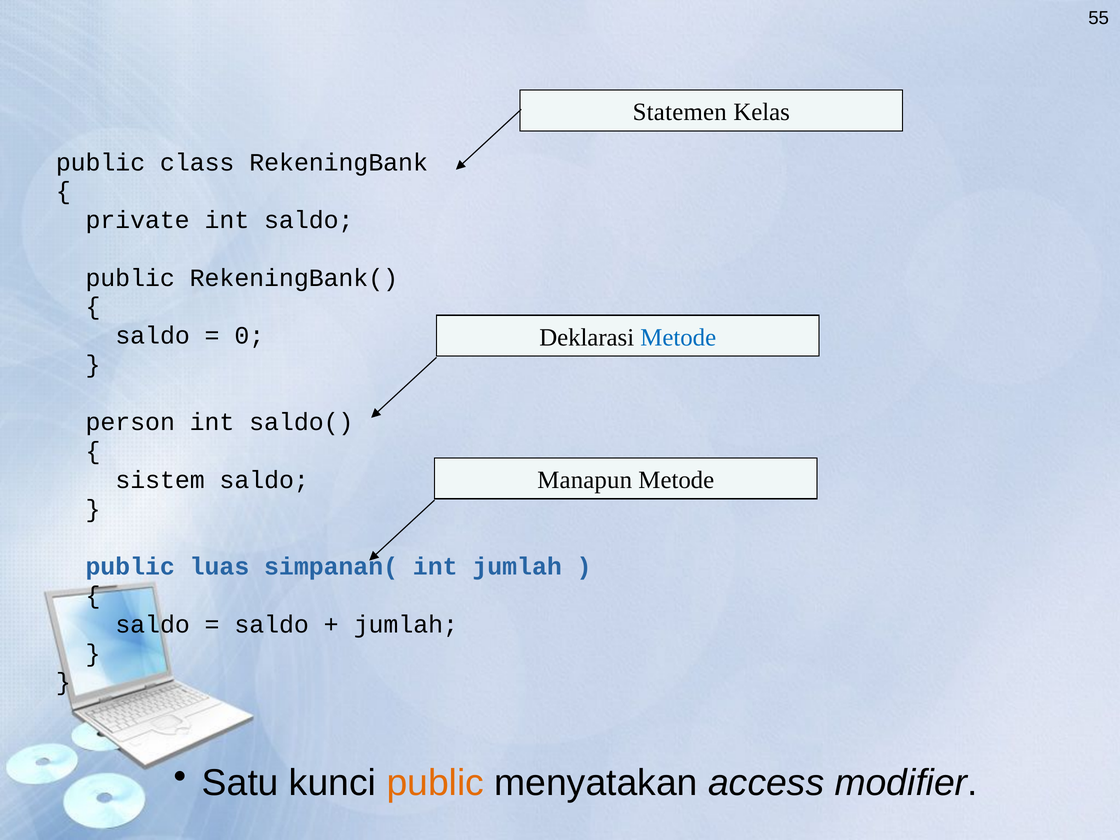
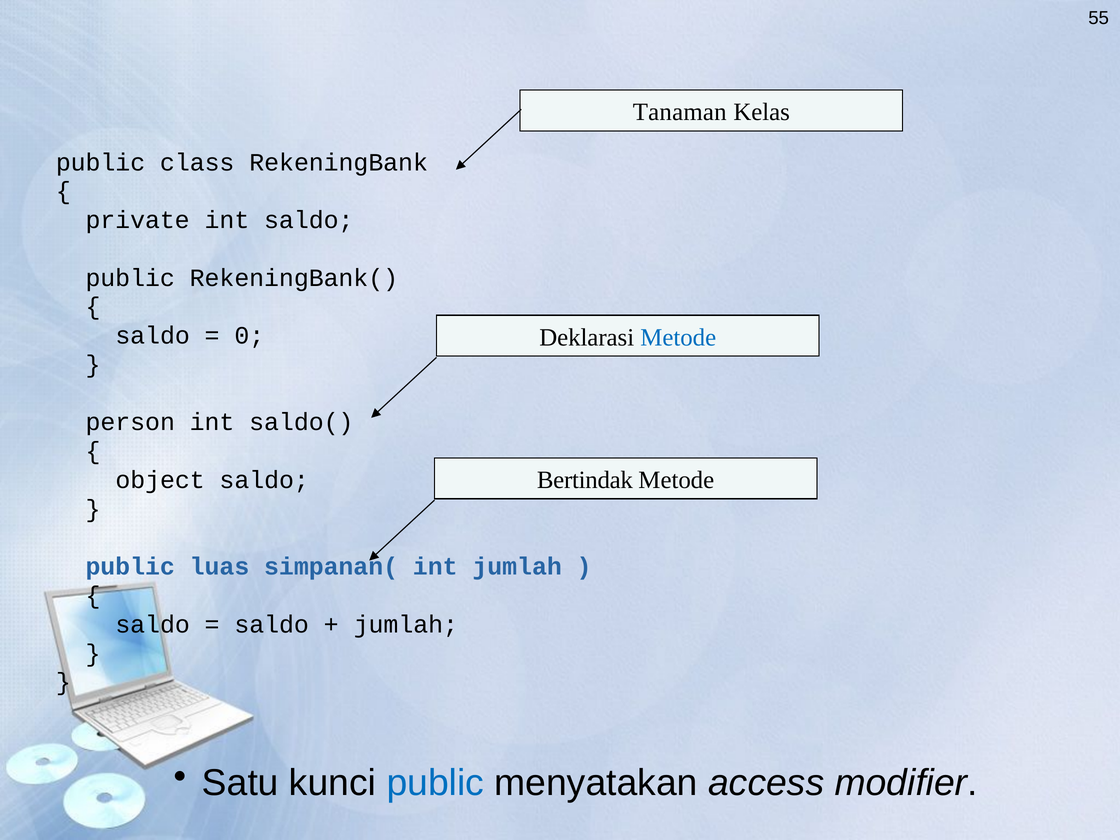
Statemen: Statemen -> Tanaman (680, 112)
Manapun: Manapun -> Bertindak (585, 480)
sistem: sistem -> object (160, 480)
public colour: orange -> blue (435, 783)
